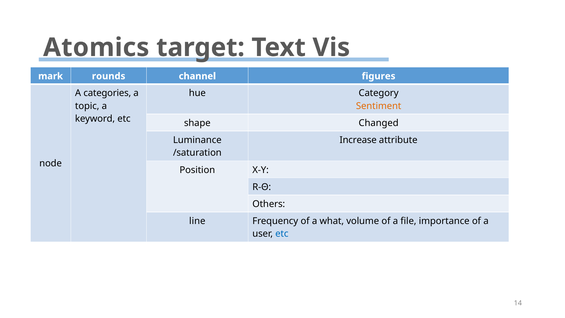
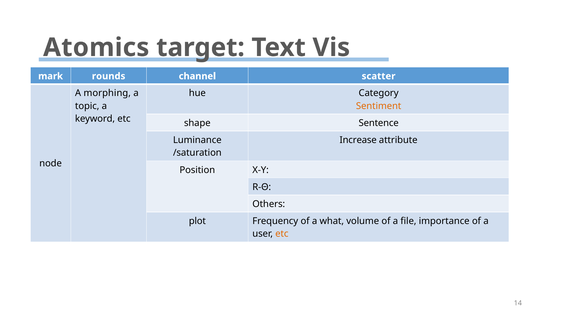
figures: figures -> scatter (379, 76)
categories: categories -> morphing (107, 93)
Changed: Changed -> Sentence (379, 123)
line: line -> plot (197, 221)
etc colour: blue -> orange (282, 234)
